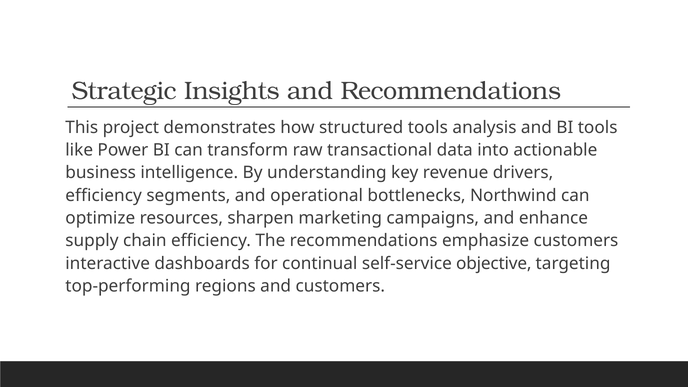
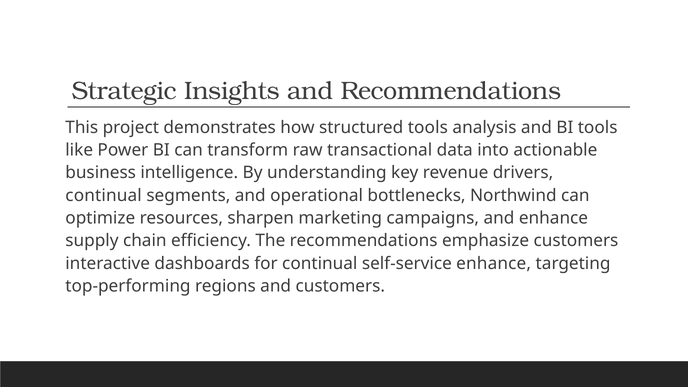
efficiency: efficiency -> continual (104, 195)
self-service objective: objective -> enhance (494, 263)
